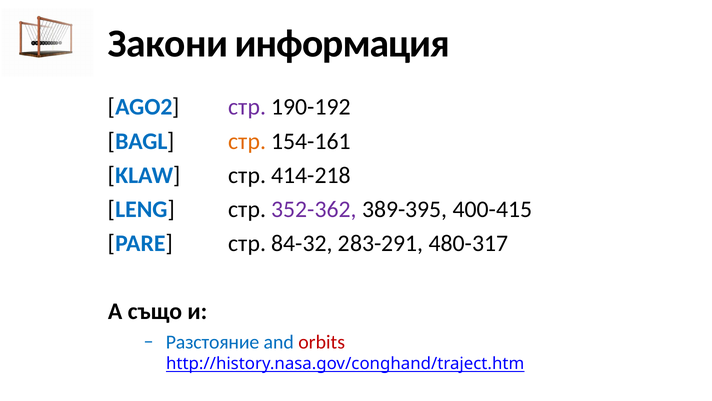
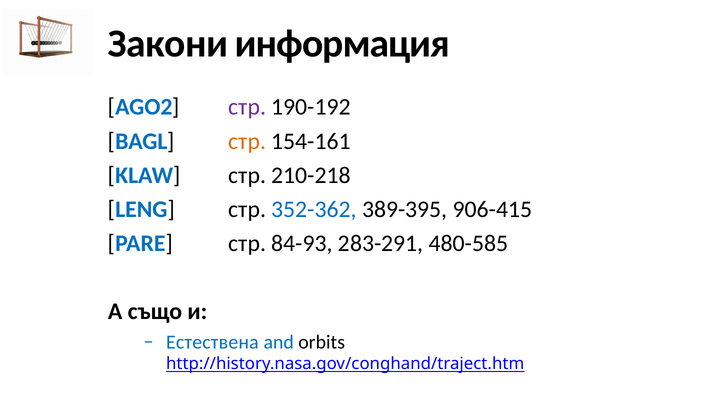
414-218: 414-218 -> 210-218 (311, 175)
352-362 colour: purple -> blue (314, 209)
400-415: 400-415 -> 906-415 (492, 209)
84-32: 84-32 -> 84-93 (302, 243)
480-317: 480-317 -> 480-585 (468, 243)
Разстояние: Разстояние -> Естествена (212, 342)
orbits colour: red -> black (322, 342)
